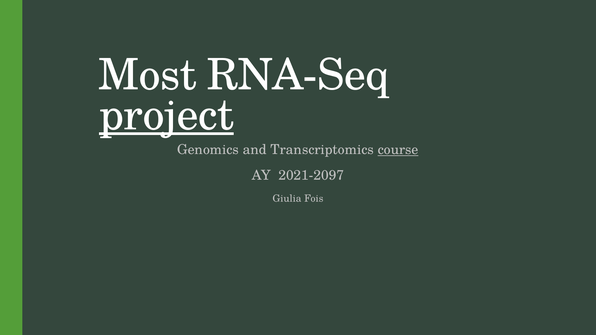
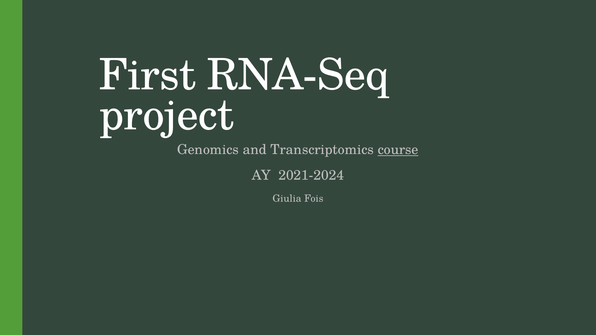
Most: Most -> First (147, 75)
project underline: present -> none (167, 115)
2021-2097: 2021-2097 -> 2021-2024 (311, 175)
